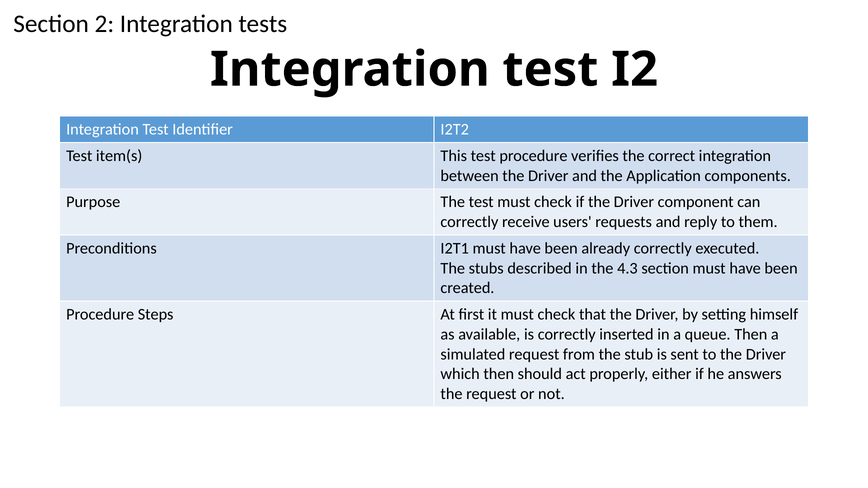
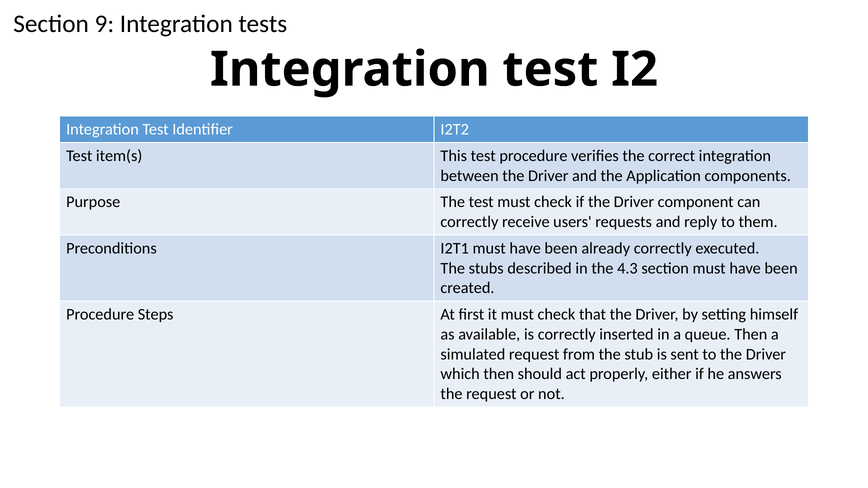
2: 2 -> 9 (104, 24)
